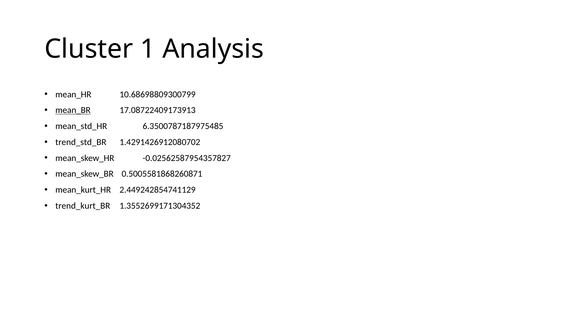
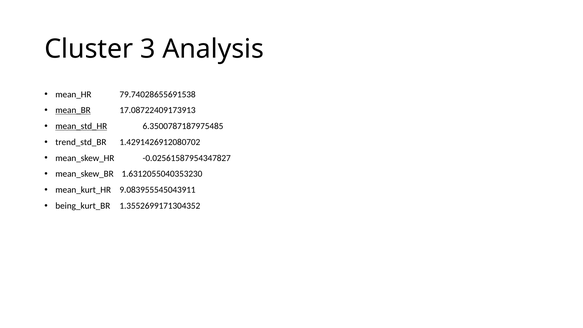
1: 1 -> 3 (148, 49)
10.68698809300799: 10.68698809300799 -> 79.74028655691538 (158, 94)
mean_std_HR underline: none -> present (81, 126)
-0.02562587954357827: -0.02562587954357827 -> -0.02561587954347827 (187, 158)
0.5005581868260871: 0.5005581868260871 -> 1.6312055040353230 (162, 174)
2.449242854741129: 2.449242854741129 -> 9.083955545043911 (158, 190)
trend_kurt_BR: trend_kurt_BR -> being_kurt_BR (83, 206)
